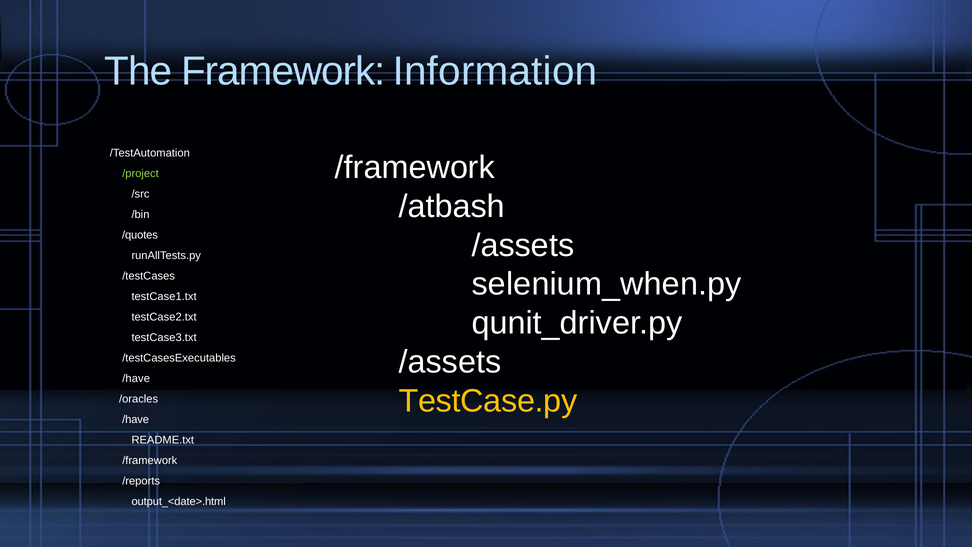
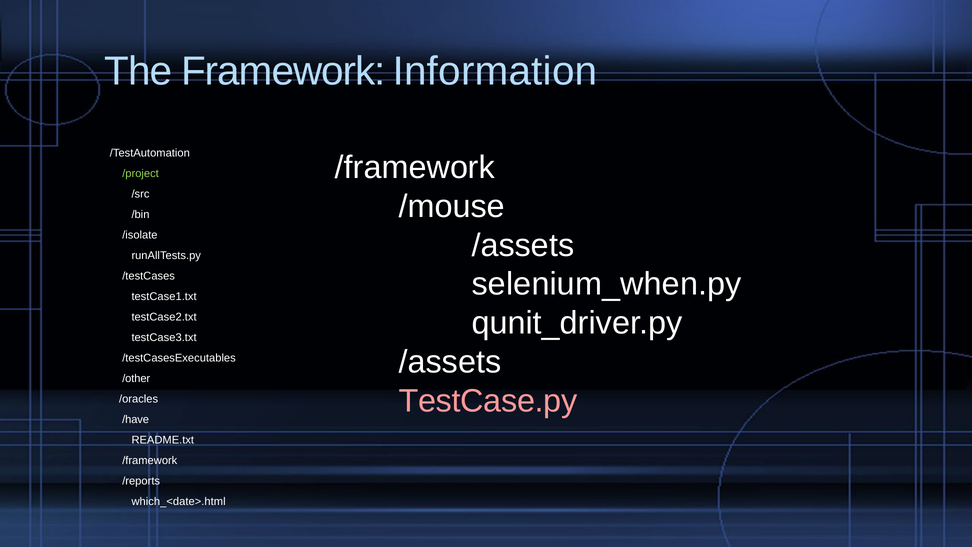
/atbash: /atbash -> /mouse (452, 206)
/quotes: /quotes -> /isolate (140, 235)
/have: /have -> /other (136, 378)
TestCase.py colour: yellow -> pink (488, 401)
output_<date>.html: output_<date>.html -> which_<date>.html (179, 501)
